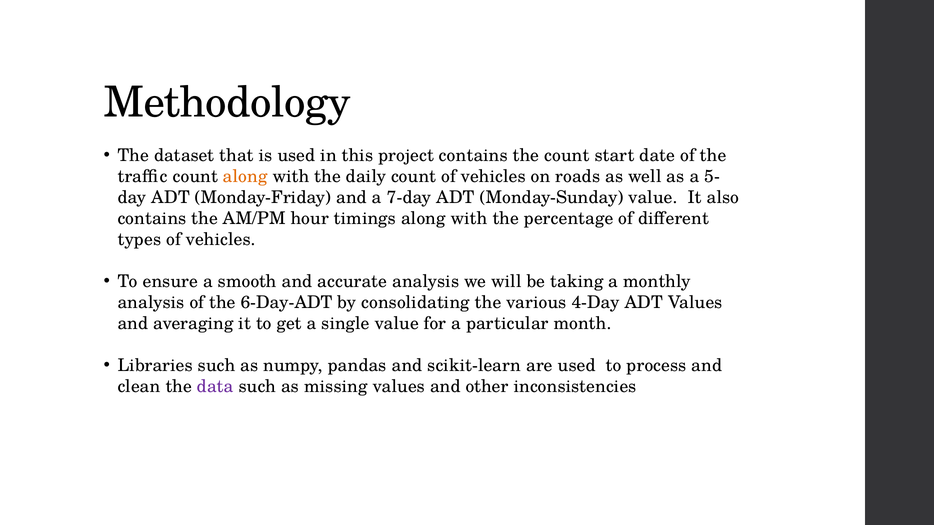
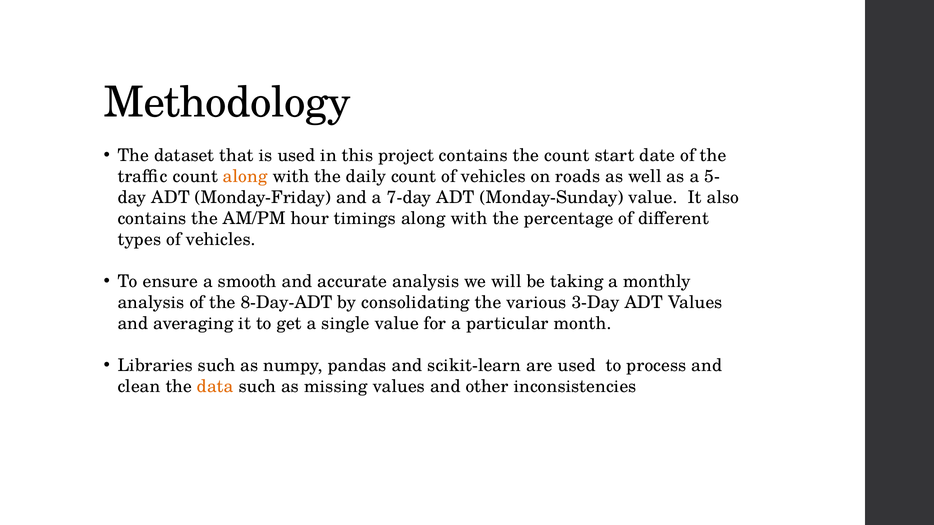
6-Day-ADT: 6-Day-ADT -> 8-Day-ADT (286, 302)
4-Day: 4-Day -> 3-Day (596, 302)
data colour: purple -> orange (215, 386)
